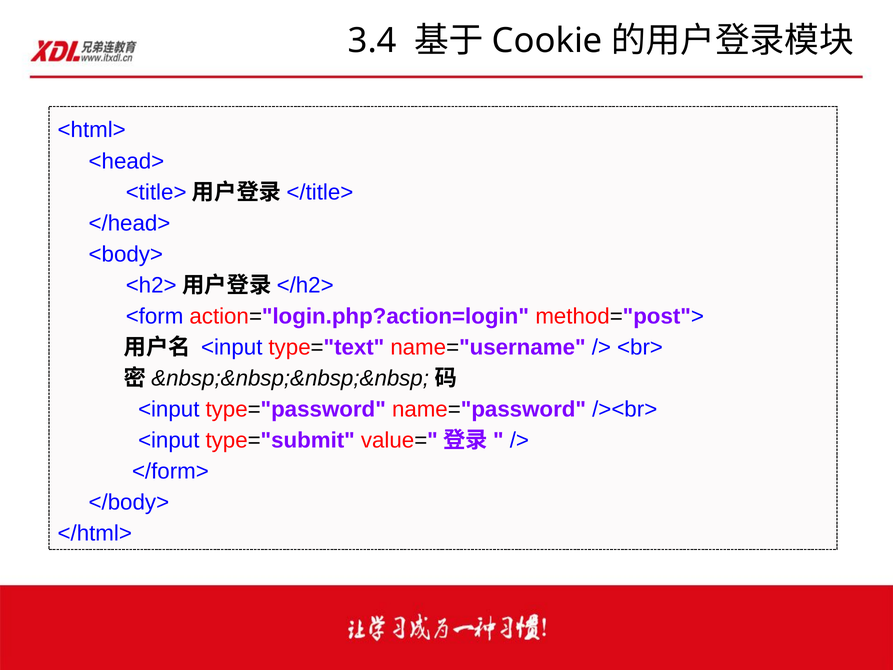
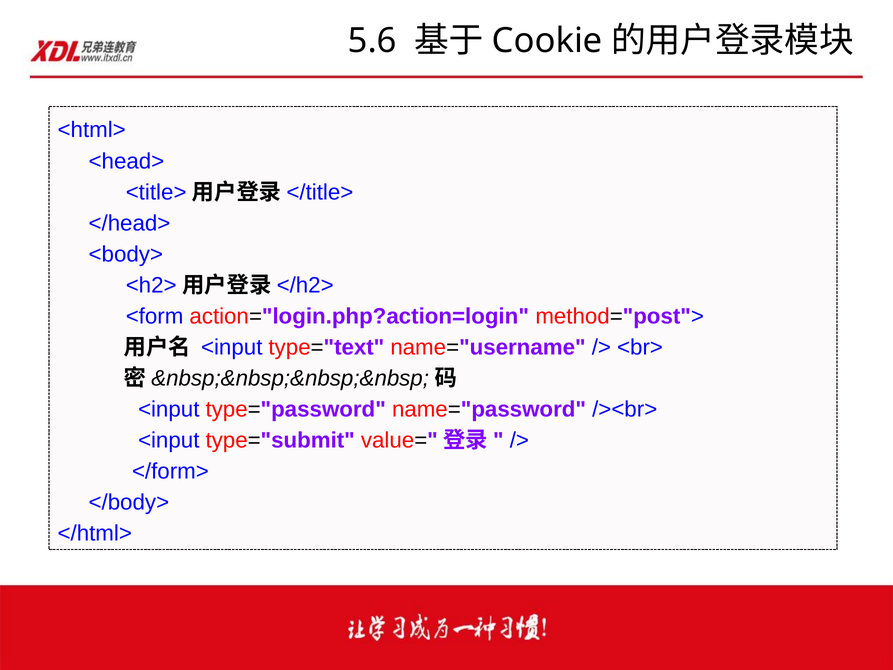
3.4: 3.4 -> 5.6 (372, 41)
